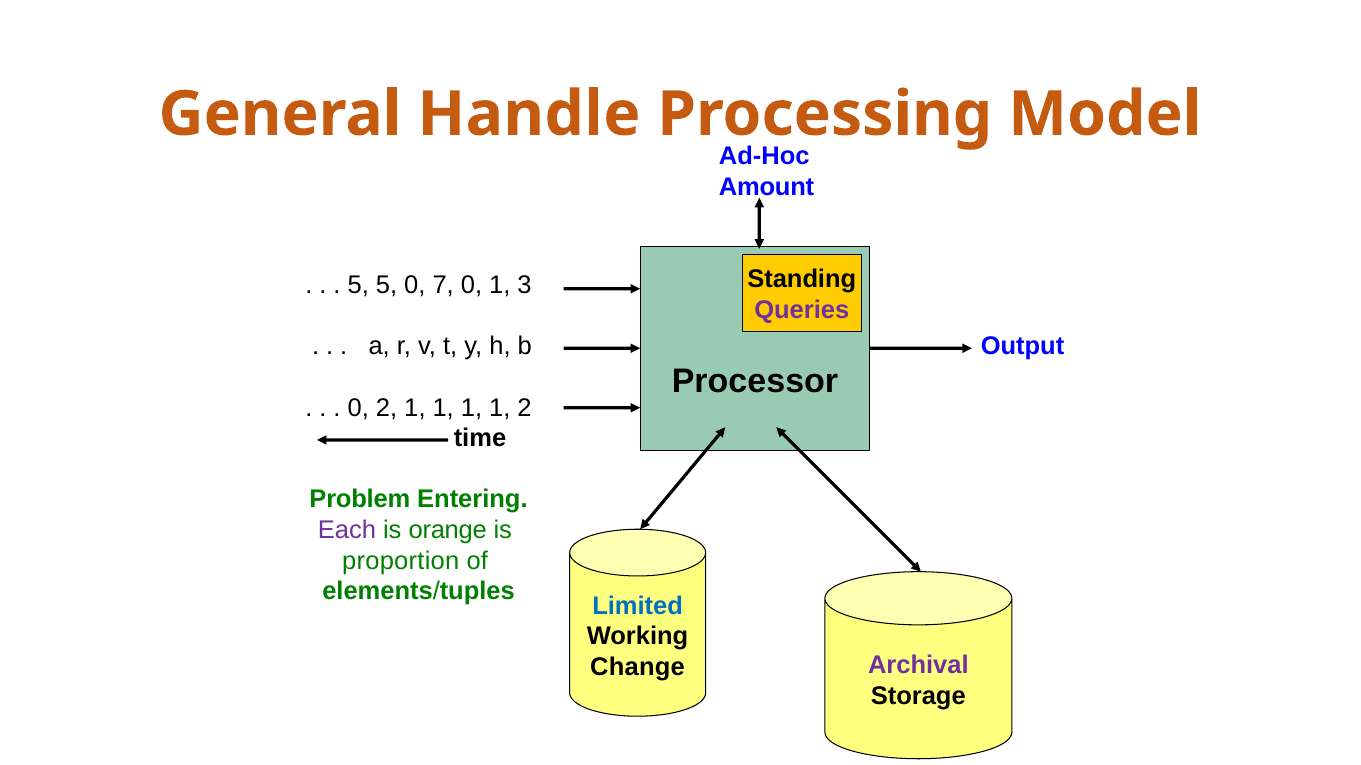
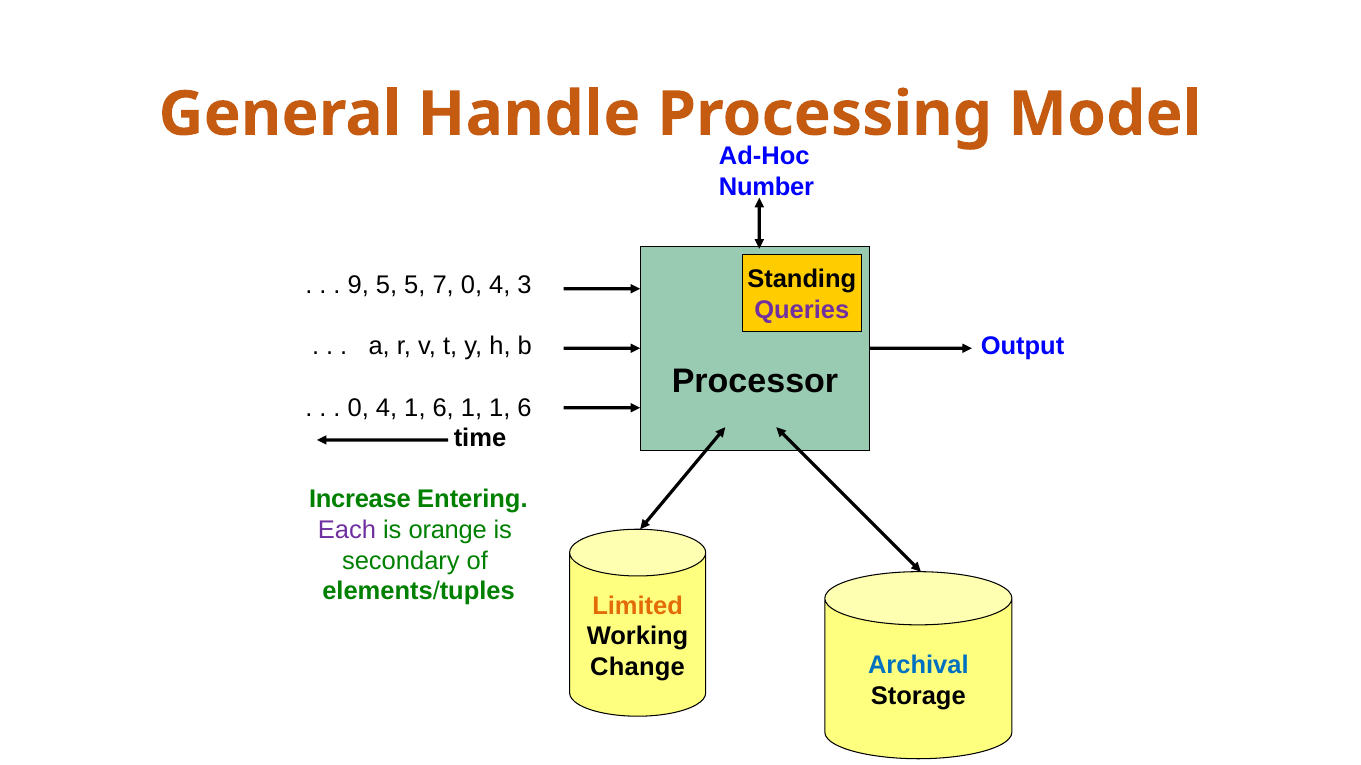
Amount: Amount -> Number (767, 187)
5: 5 -> 9 (358, 286)
5 0: 0 -> 5 (415, 286)
7 0 1: 1 -> 4 (500, 286)
2: 2 -> 4 (387, 408)
1: 1 -> 6 (443, 408)
1 1 2: 2 -> 6 (525, 408)
Problem: Problem -> Increase (360, 500)
proportion: proportion -> secondary (401, 561)
Limited colour: blue -> orange (638, 606)
Archival colour: purple -> blue (918, 665)
